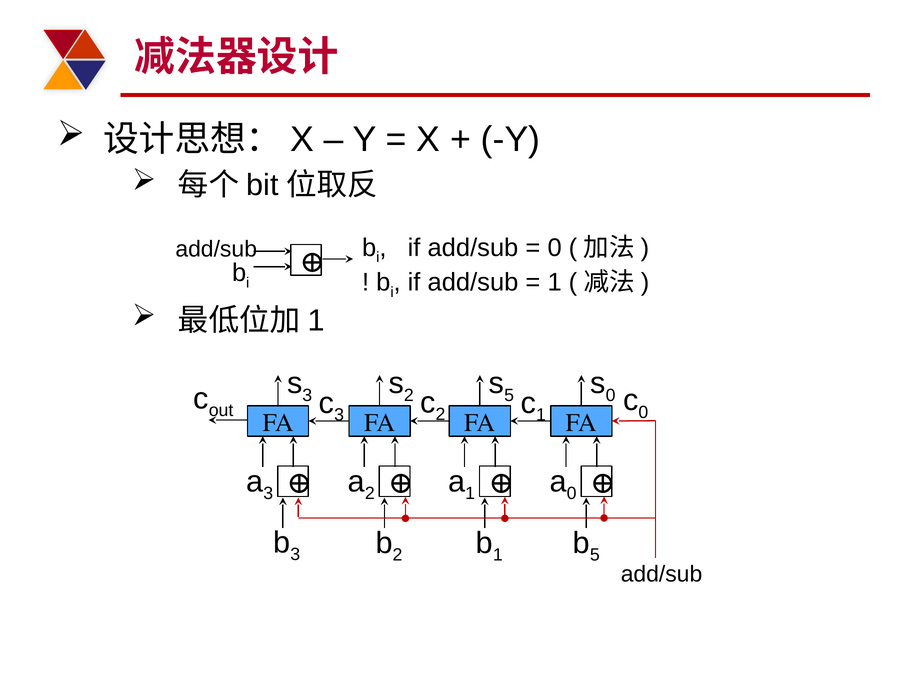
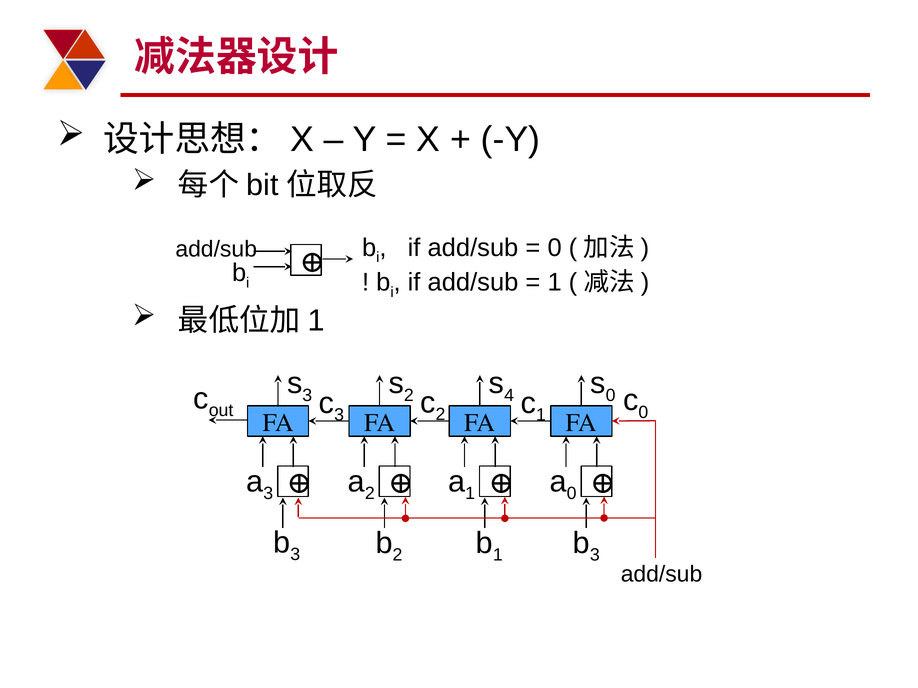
5: 5 -> 4 (509, 396)
5: 5 -> 3 (595, 555)
